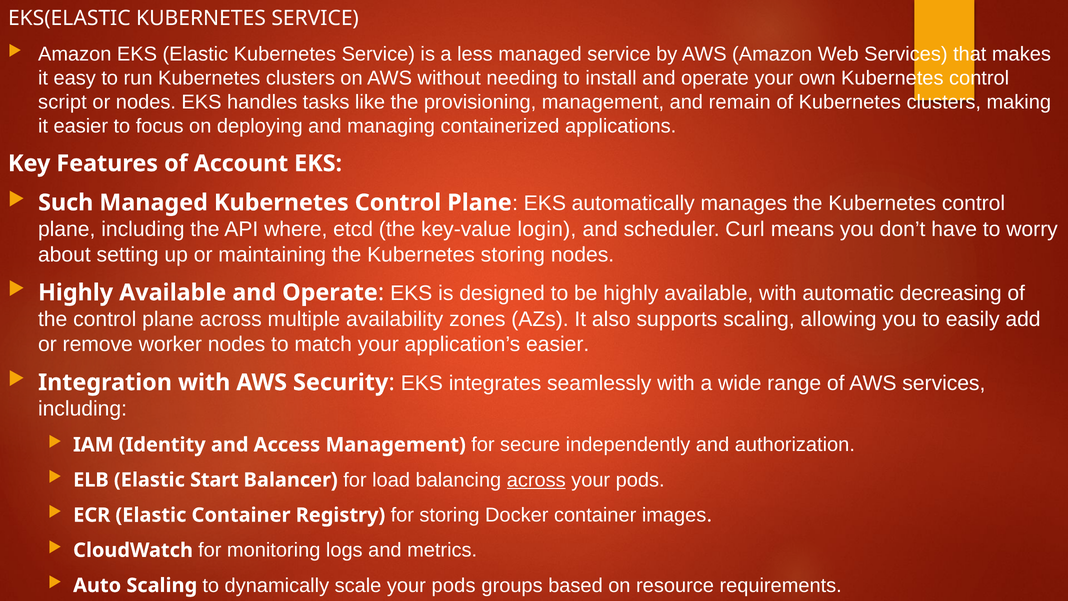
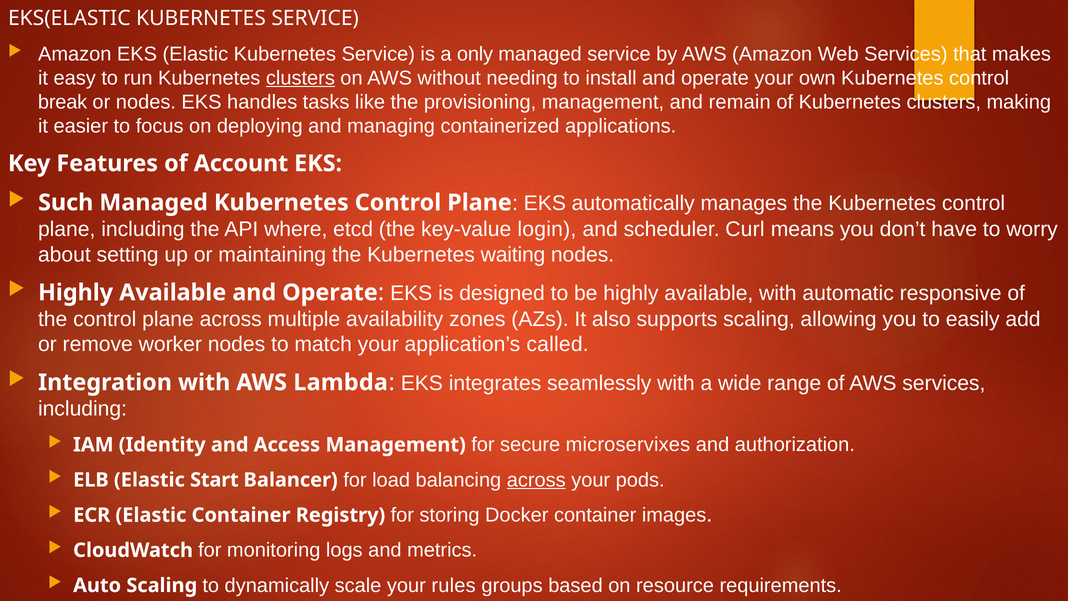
less: less -> only (475, 54)
clusters underline: none -> present (300, 78)
script: script -> break (63, 102)
Kubernetes storing: storing -> waiting (513, 254)
decreasing: decreasing -> responsive (951, 293)
application’s easier: easier -> called (558, 344)
Security: Security -> Lambda (341, 382)
independently: independently -> microservixes (628, 445)
scale your pods: pods -> rules (454, 585)
